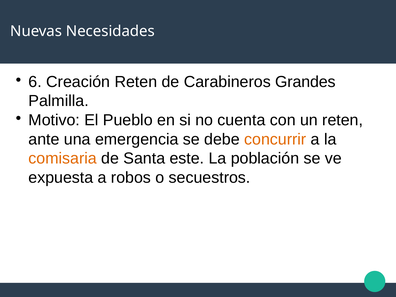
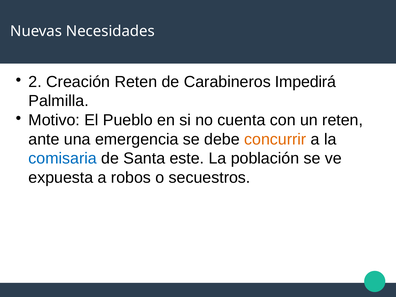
6: 6 -> 2 (35, 82)
Grandes: Grandes -> Impedirá (305, 82)
comisaria colour: orange -> blue (63, 158)
